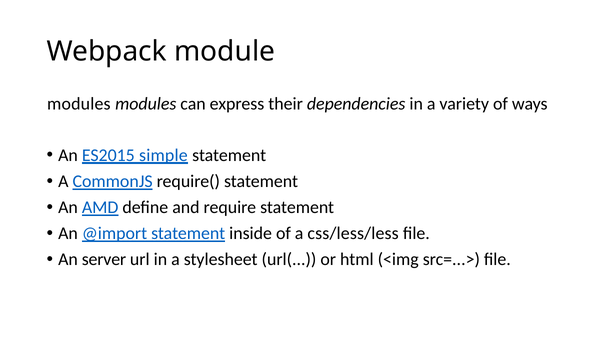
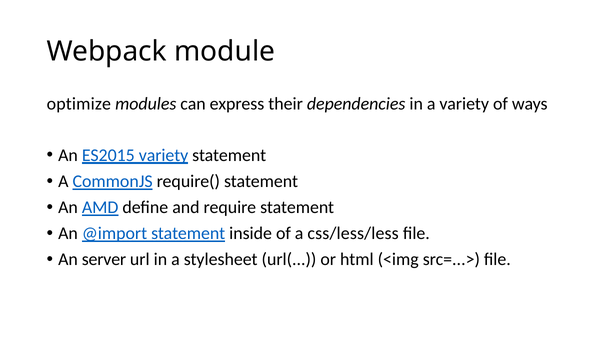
modules: modules -> optimize (79, 104)
ES2015 simple: simple -> variety (164, 155)
